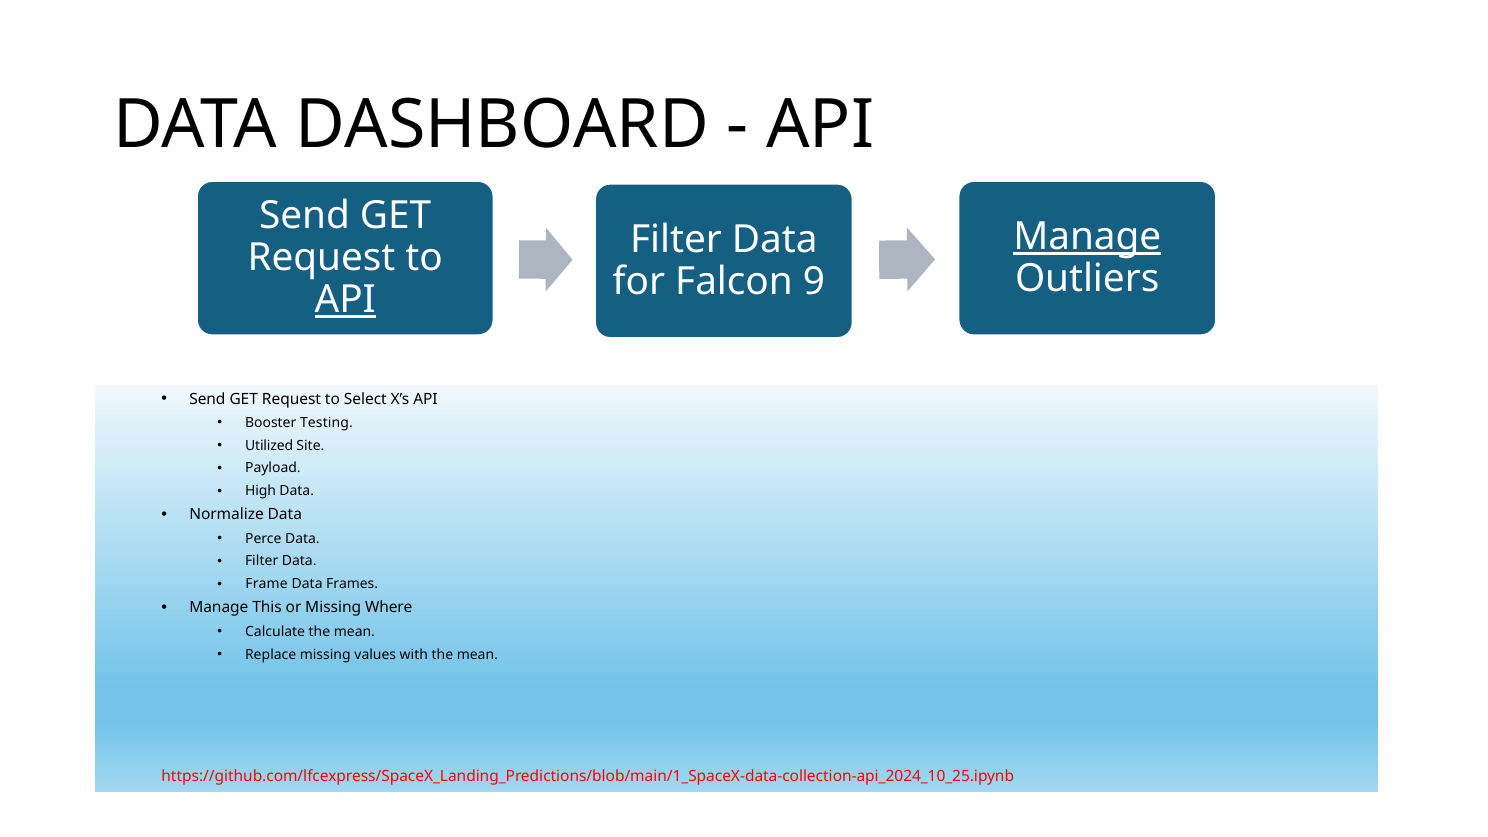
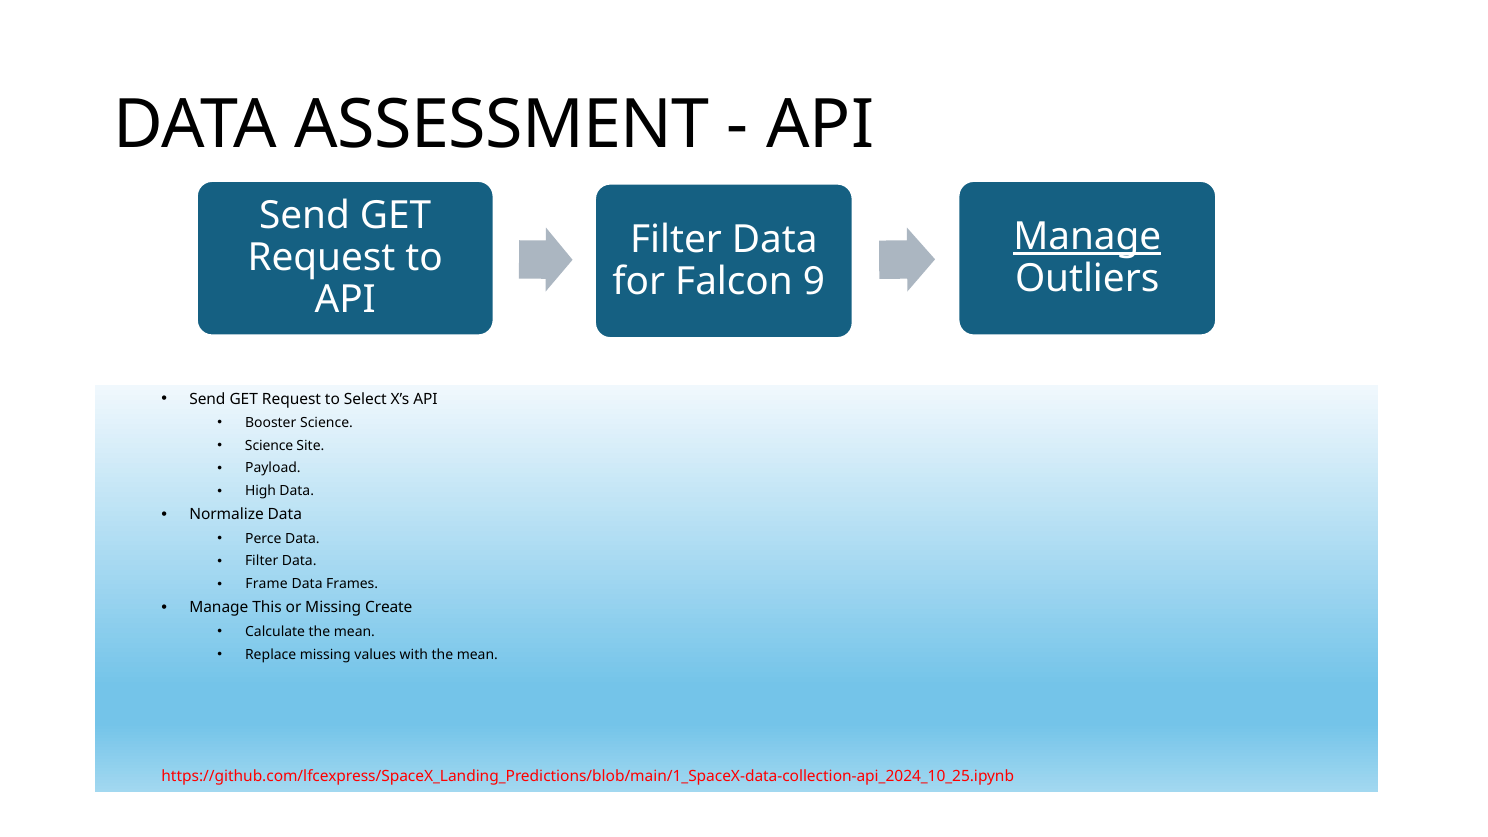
DASHBOARD: DASHBOARD -> ASSESSMENT (502, 125)
API underline: present -> none (345, 300)
Booster Testing: Testing -> Science (327, 423)
Utilized: Utilized -> Science (269, 445)
Where: Where -> Create (389, 608)
